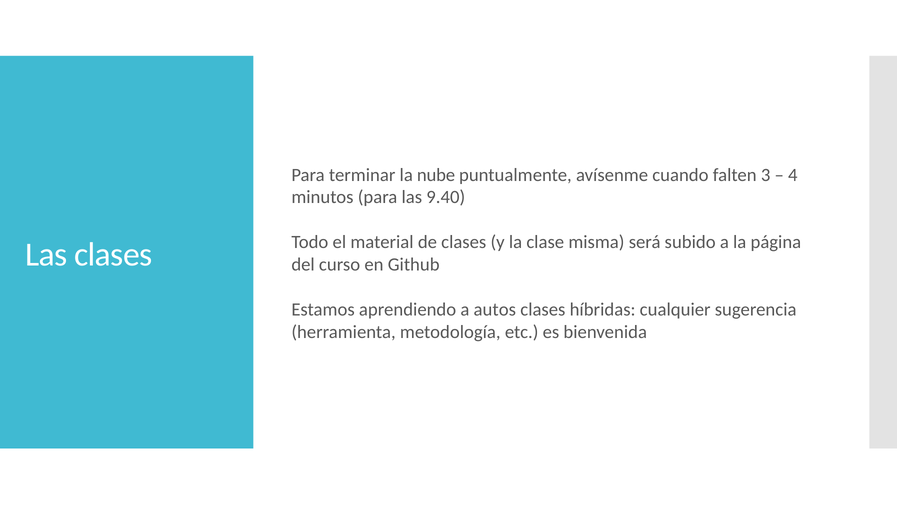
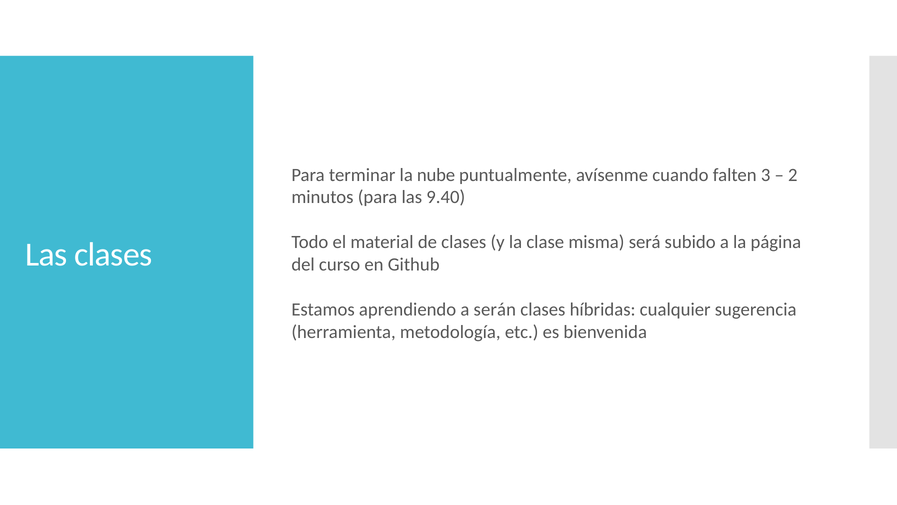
4: 4 -> 2 (793, 175)
autos: autos -> serán (495, 309)
